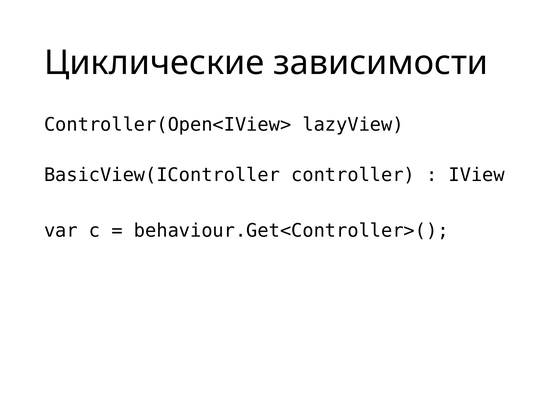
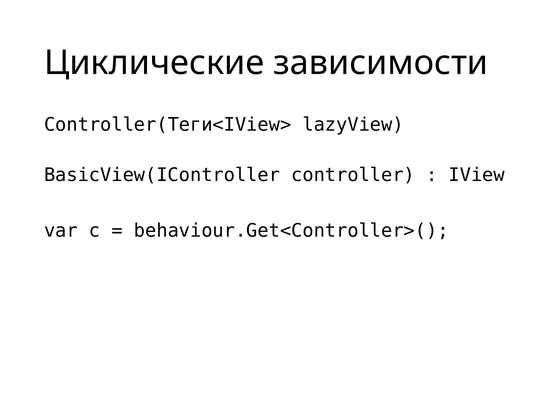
Controller(Open<IView>: Controller(Open<IView> -> Controller(Теги<IView> (168, 125)
